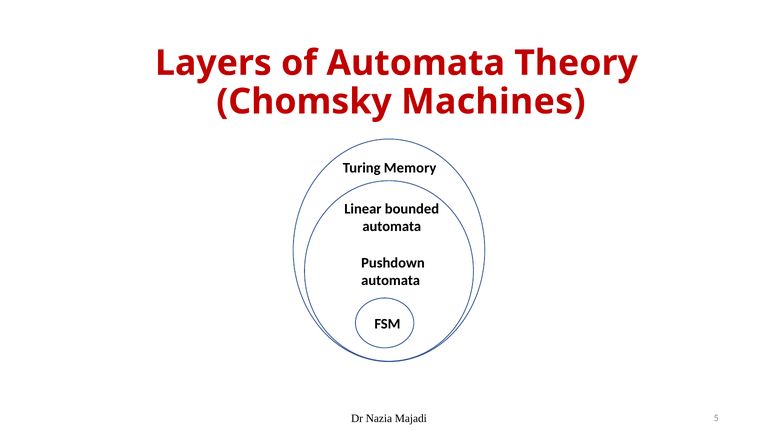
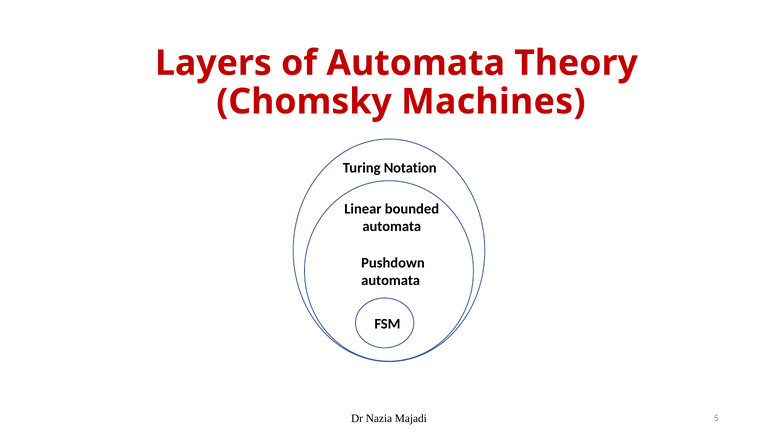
Memory: Memory -> Notation (410, 168)
